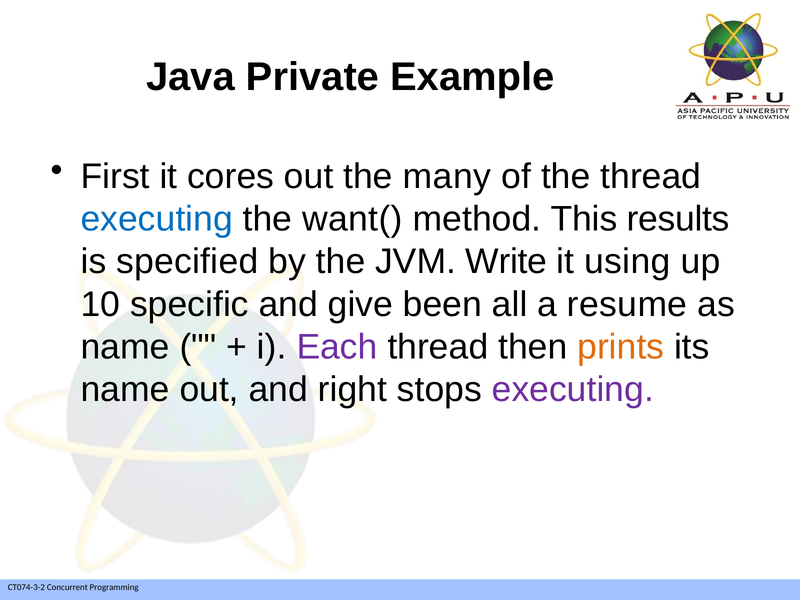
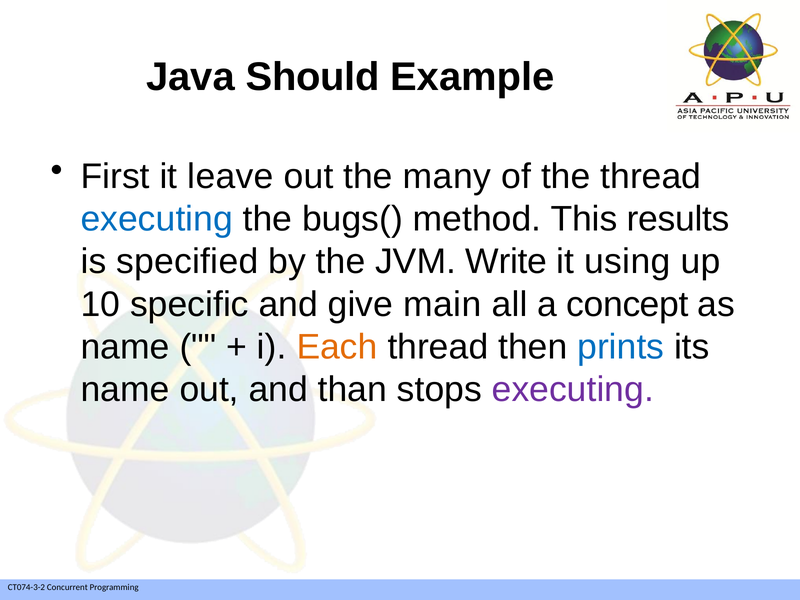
Private: Private -> Should (313, 77)
cores: cores -> leave (230, 176)
want(: want( -> bugs( (352, 219)
been: been -> main (442, 304)
resume: resume -> concept (627, 304)
Each colour: purple -> orange (337, 347)
prints colour: orange -> blue (621, 347)
right: right -> than (352, 390)
